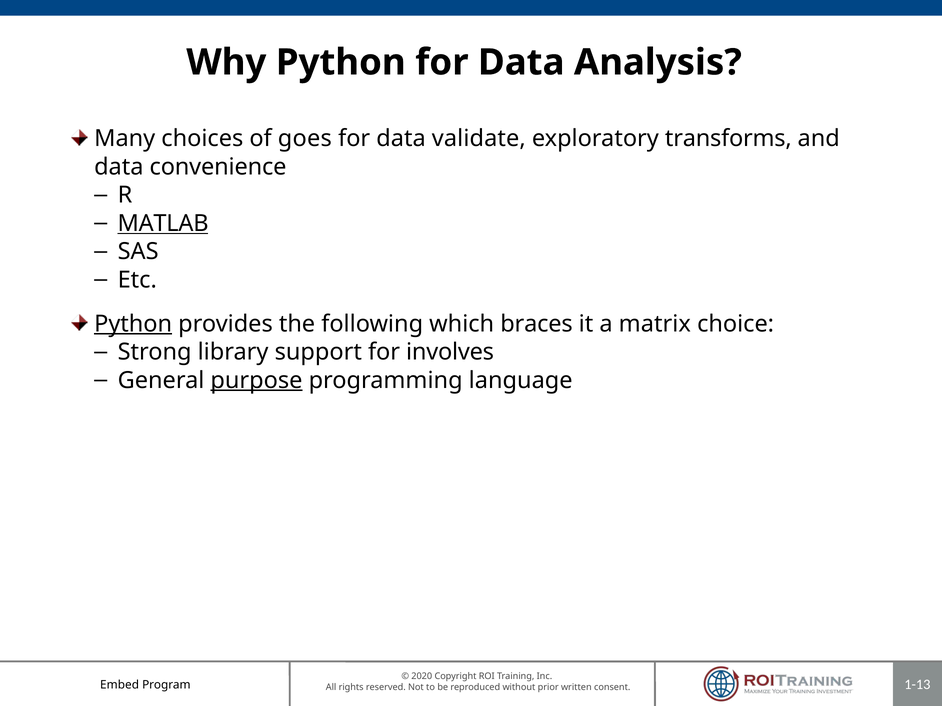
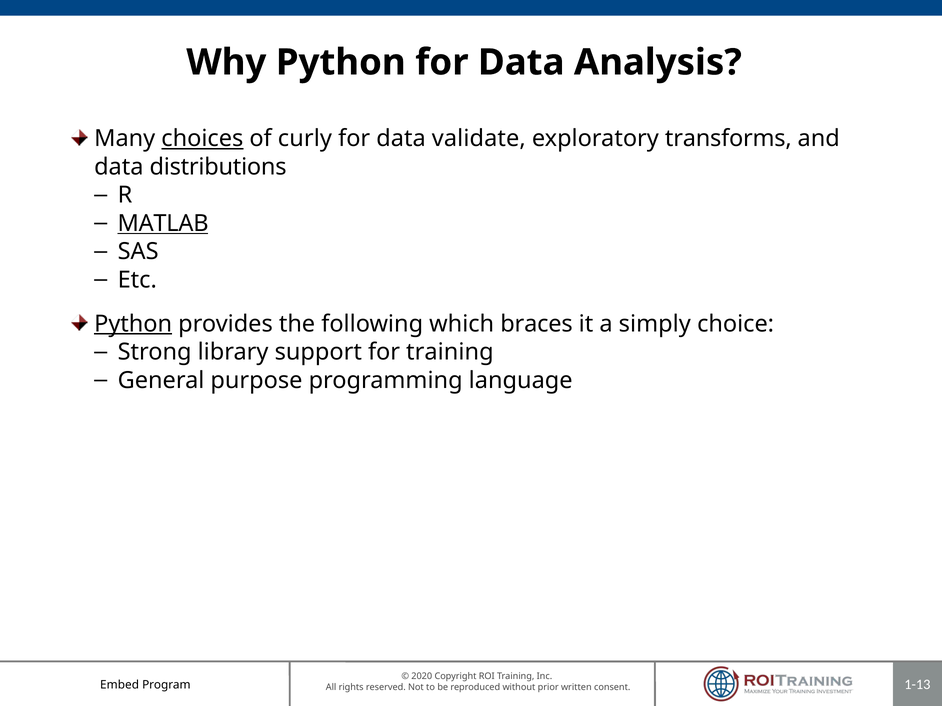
choices underline: none -> present (202, 139)
goes: goes -> curly (305, 139)
convenience: convenience -> distributions (218, 167)
matrix: matrix -> simply (655, 324)
for involves: involves -> training (450, 352)
purpose underline: present -> none (256, 381)
